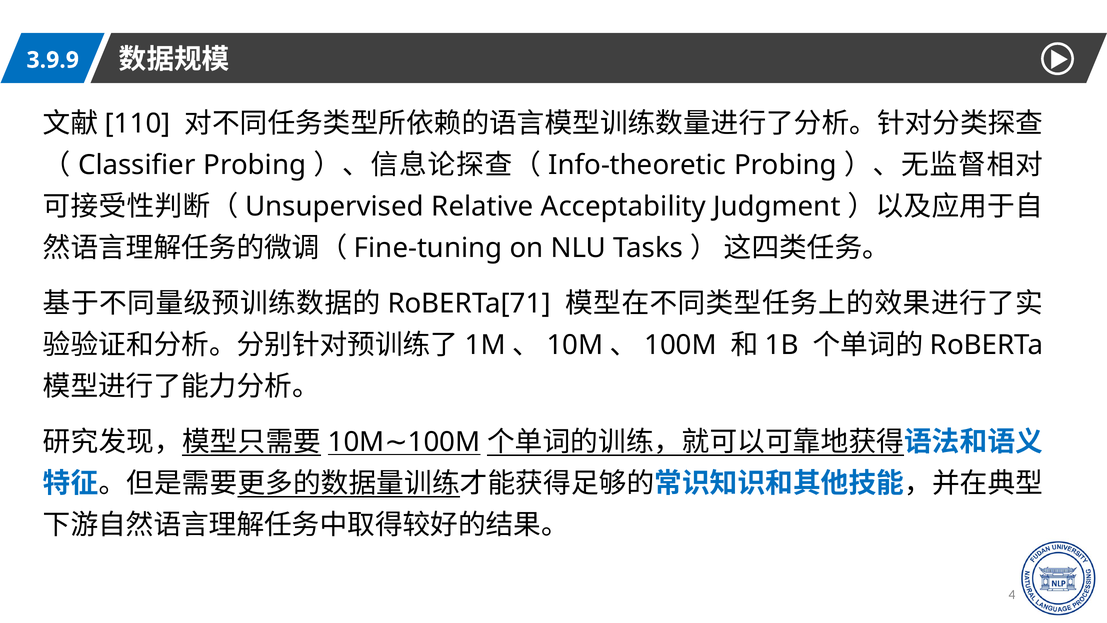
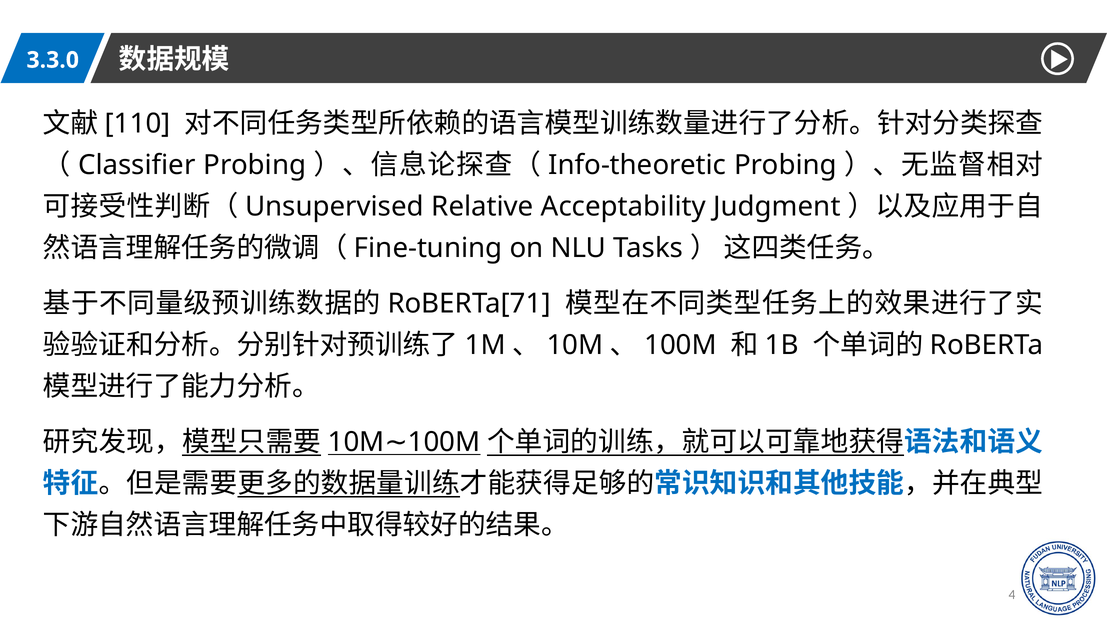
3.9.9: 3.9.9 -> 3.3.0 (53, 60)
